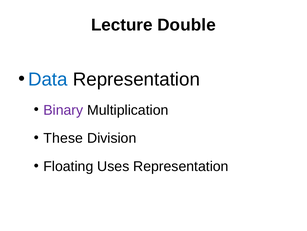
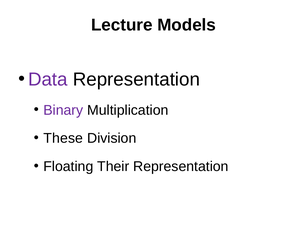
Double: Double -> Models (187, 25)
Data colour: blue -> purple (48, 79)
Uses: Uses -> Their (113, 166)
